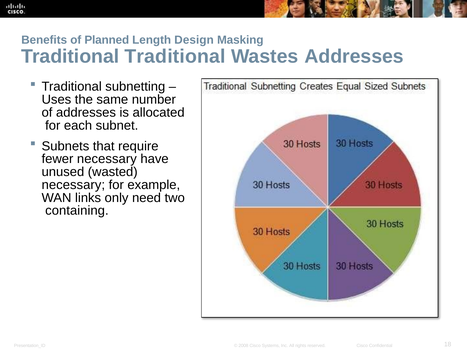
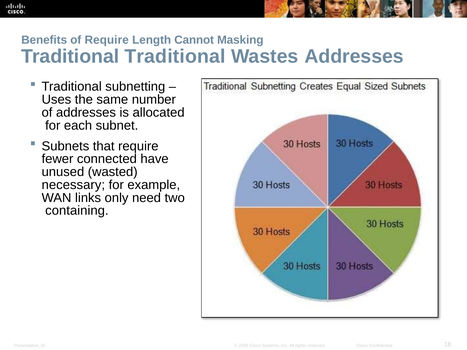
of Planned: Planned -> Require (107, 40)
Design: Design -> Cannot (194, 40)
fewer necessary: necessary -> connected (107, 159)
